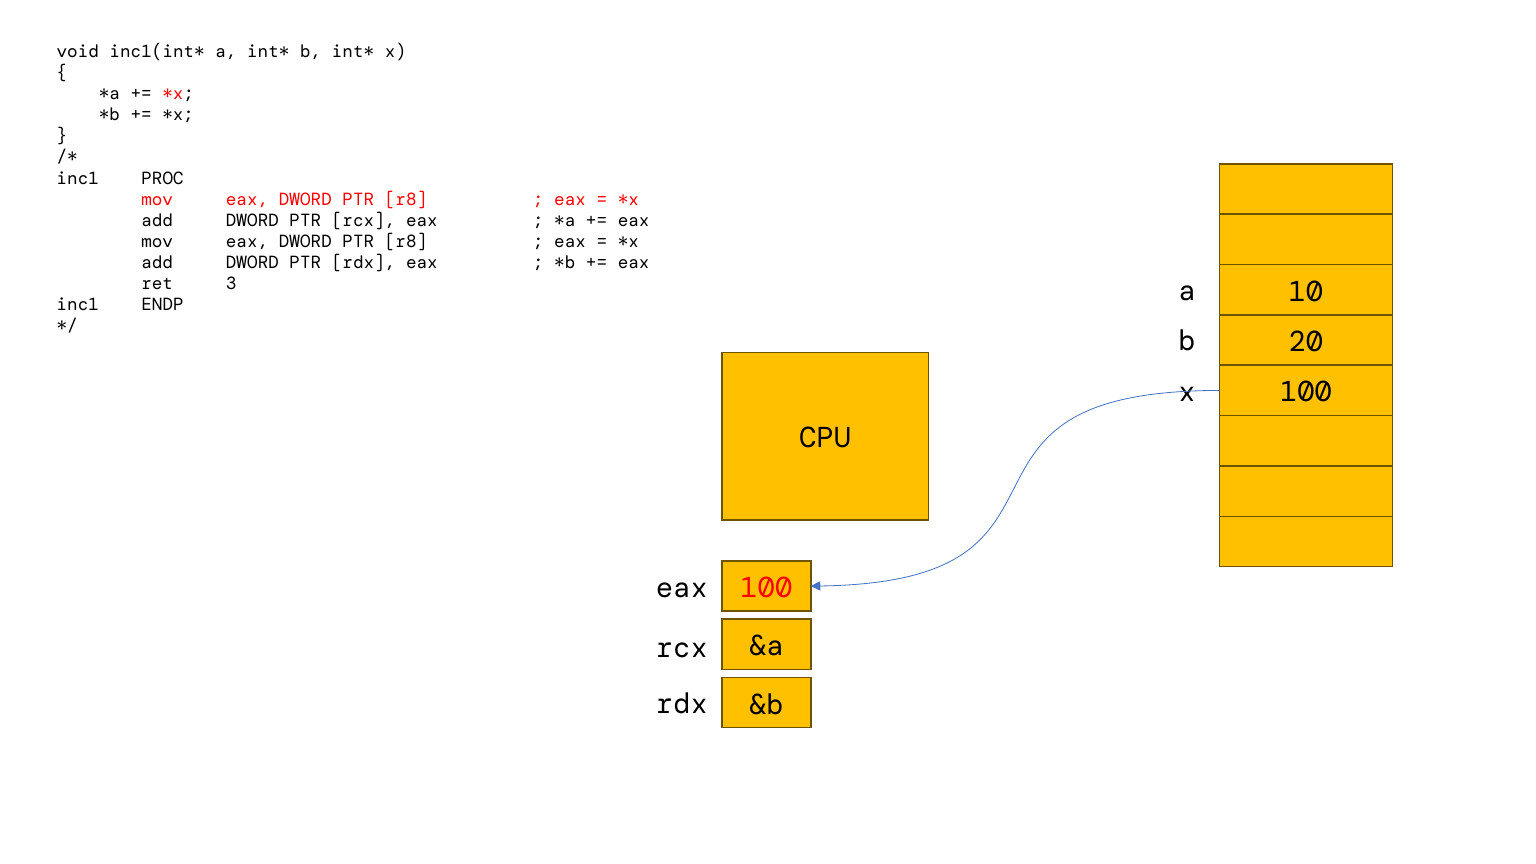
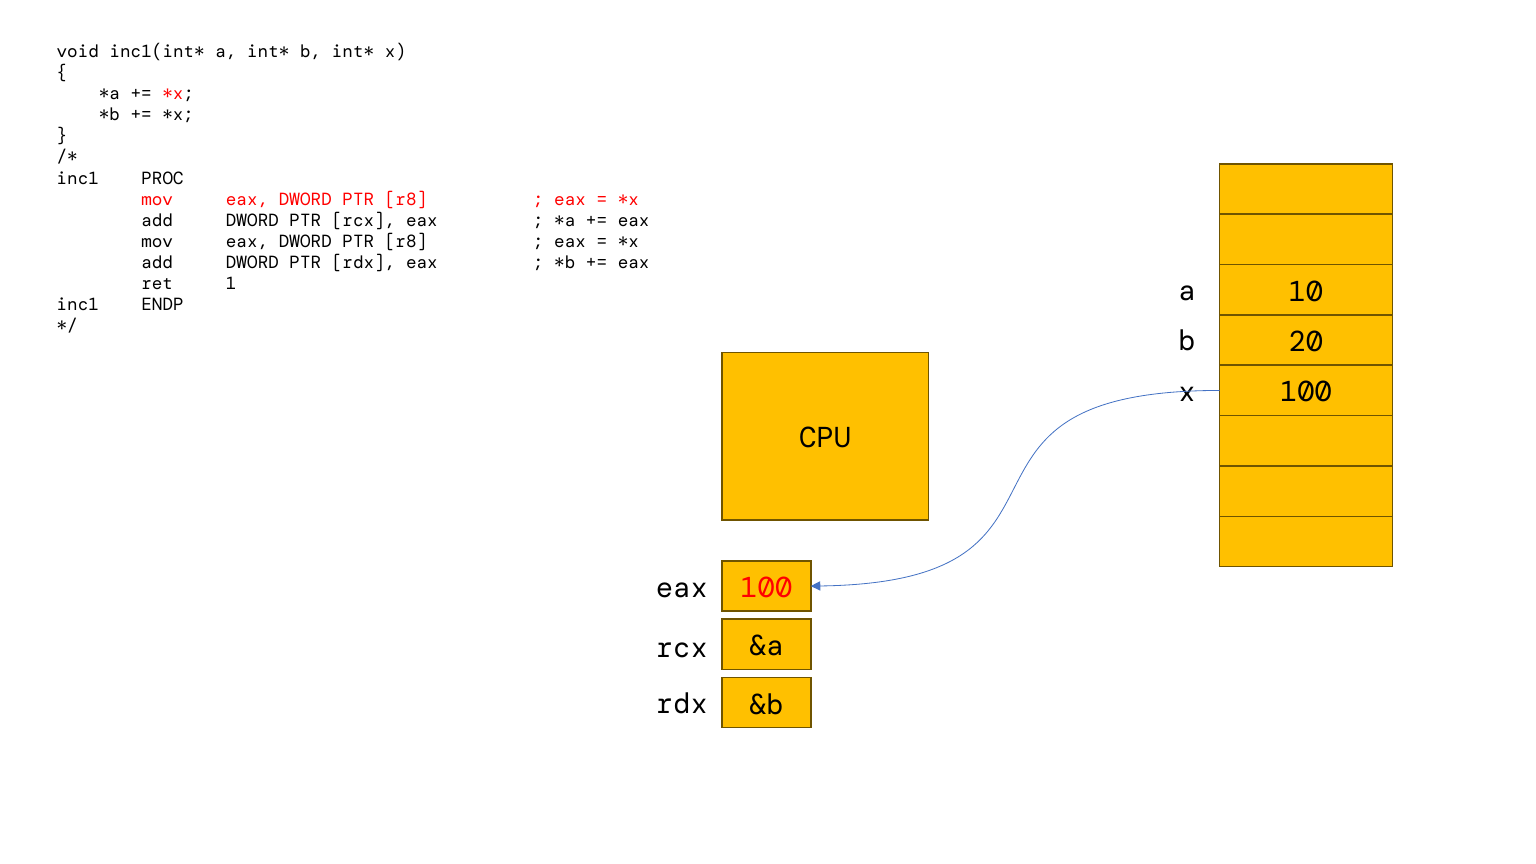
3: 3 -> 1 (231, 284)
